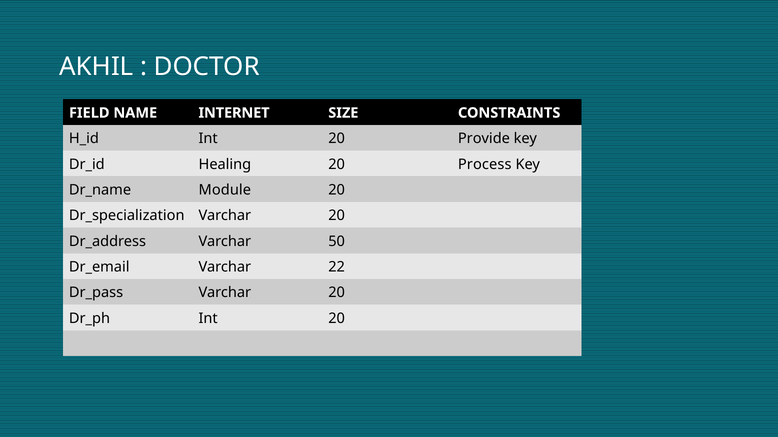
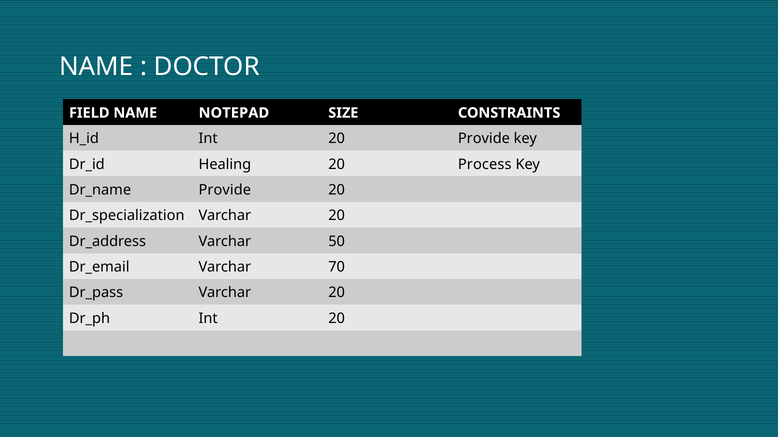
AKHIL: AKHIL -> NAME (96, 67)
INTERNET: INTERNET -> NOTEPAD (234, 113)
Module: Module -> Provide (225, 190)
22: 22 -> 70 (337, 267)
